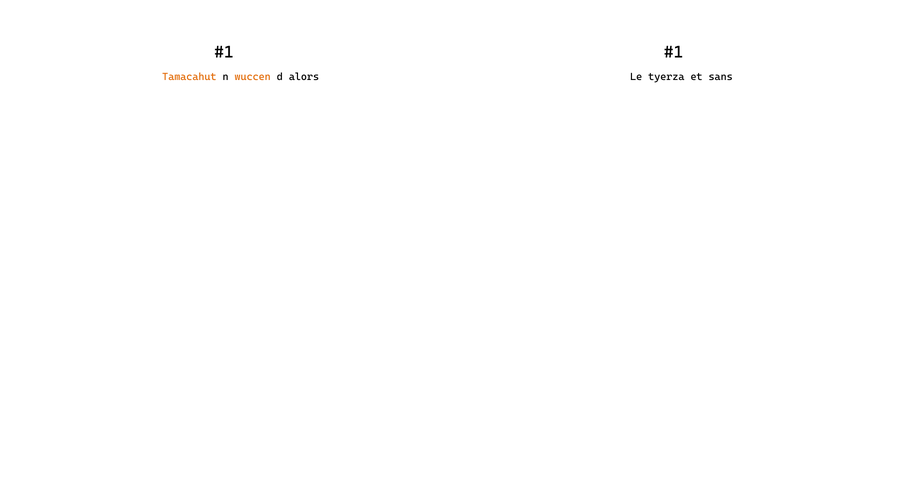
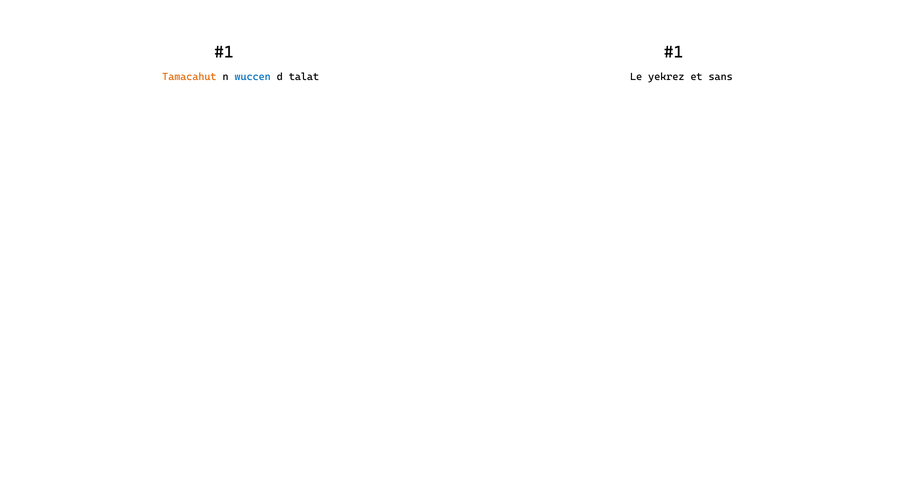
wuccen colour: orange -> blue (253, 77)
alors: alors -> talat (304, 77)
tyerza: tyerza -> yekrez (666, 77)
